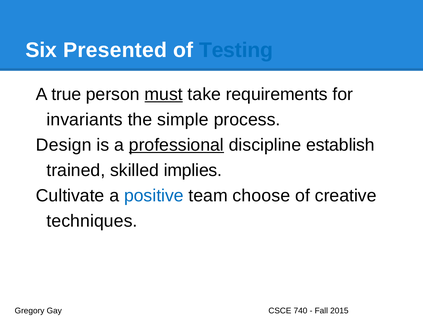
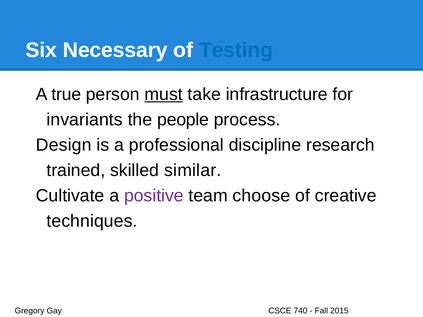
Presented: Presented -> Necessary (115, 50)
requirements: requirements -> infrastructure (277, 94)
simple: simple -> people (183, 120)
professional underline: present -> none (176, 145)
establish: establish -> research (340, 145)
implies: implies -> similar (193, 170)
positive colour: blue -> purple (154, 196)
